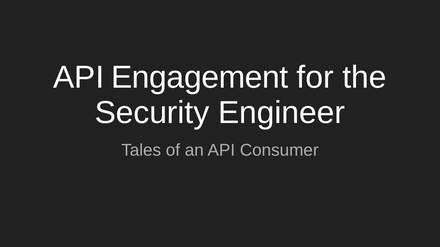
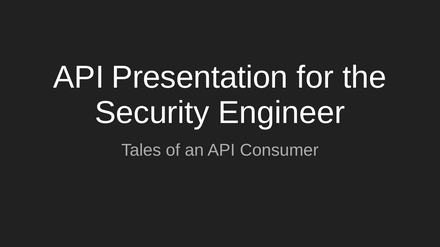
Engagement: Engagement -> Presentation (200, 77)
